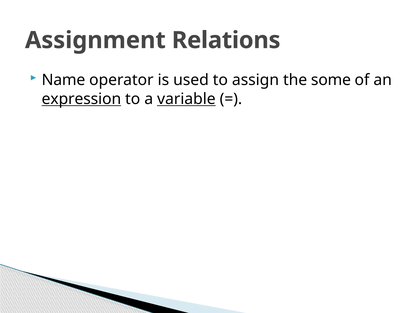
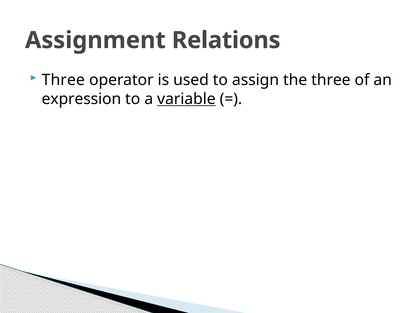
Name: Name -> Three (63, 80)
the some: some -> three (331, 80)
expression underline: present -> none (81, 99)
